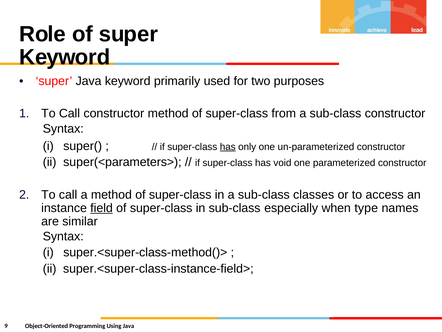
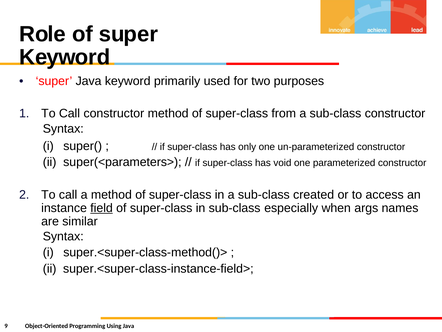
has underline: present -> none (228, 147)
classes: classes -> created (314, 194)
type: type -> args (366, 208)
